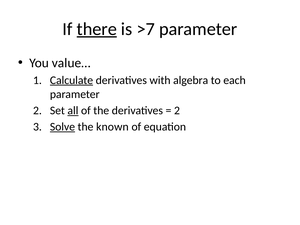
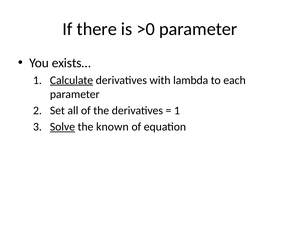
there underline: present -> none (97, 29)
>7: >7 -> >0 (146, 29)
value…: value… -> exists… (71, 63)
algebra: algebra -> lambda (191, 80)
all underline: present -> none (73, 111)
2: 2 -> 1 (177, 111)
